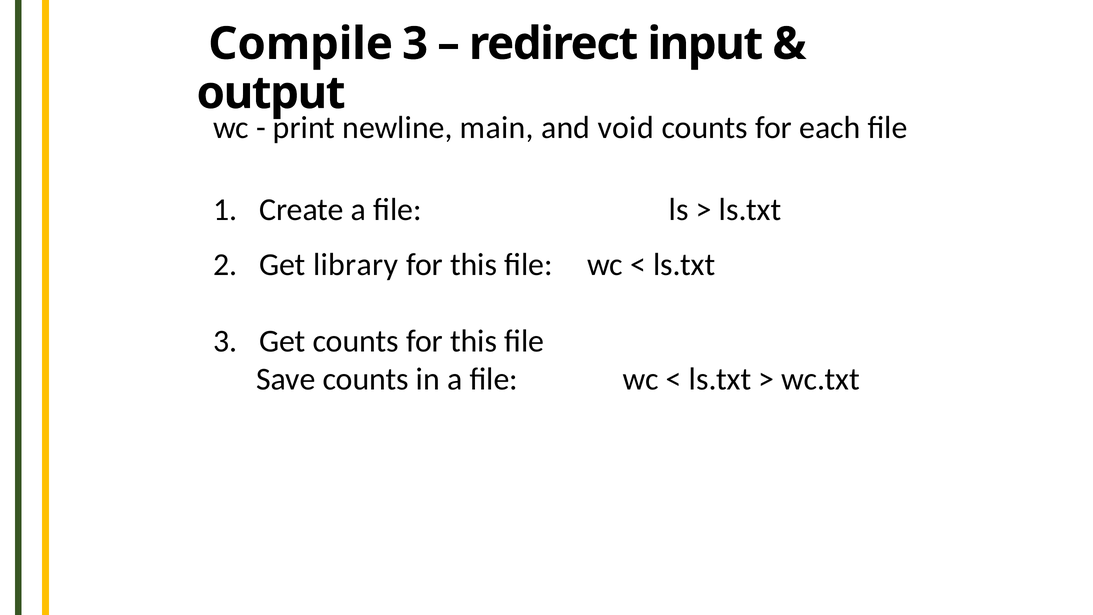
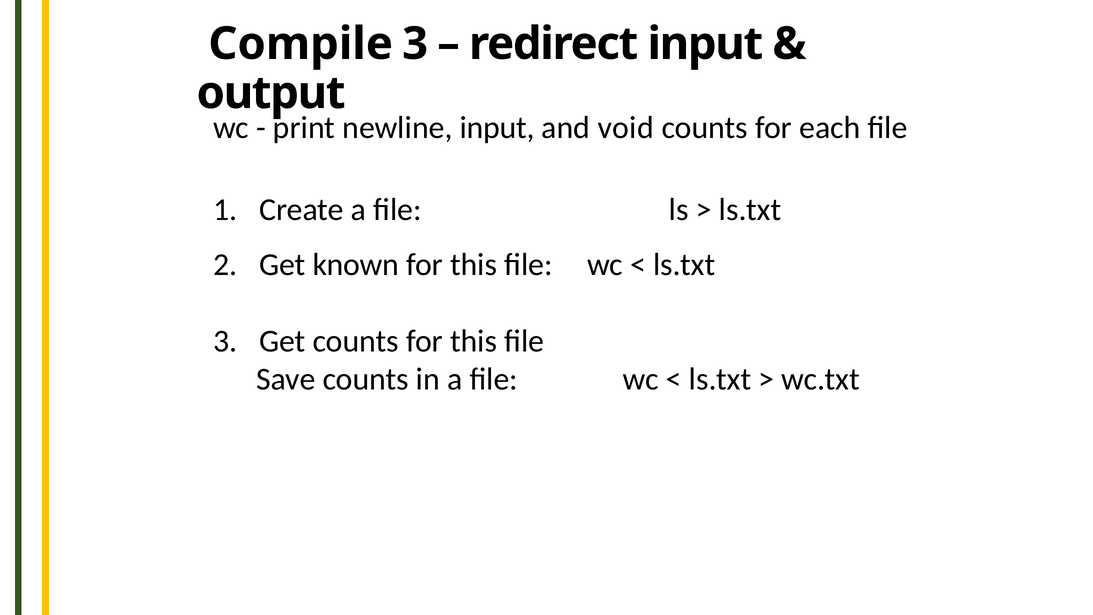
newline main: main -> input (497, 128)
library: library -> known (356, 265)
